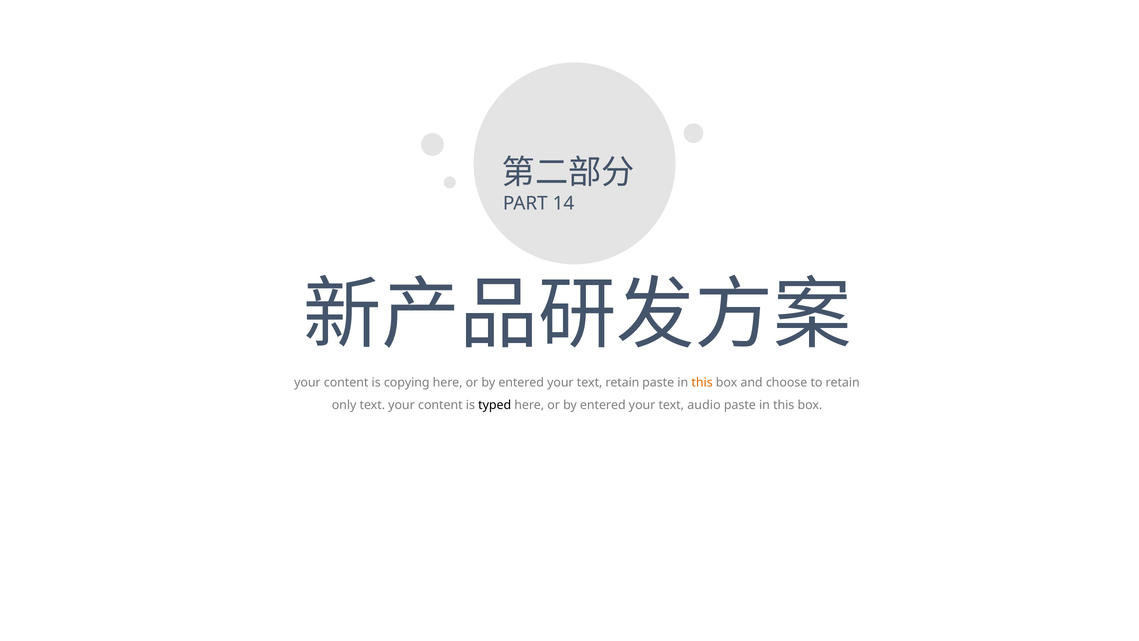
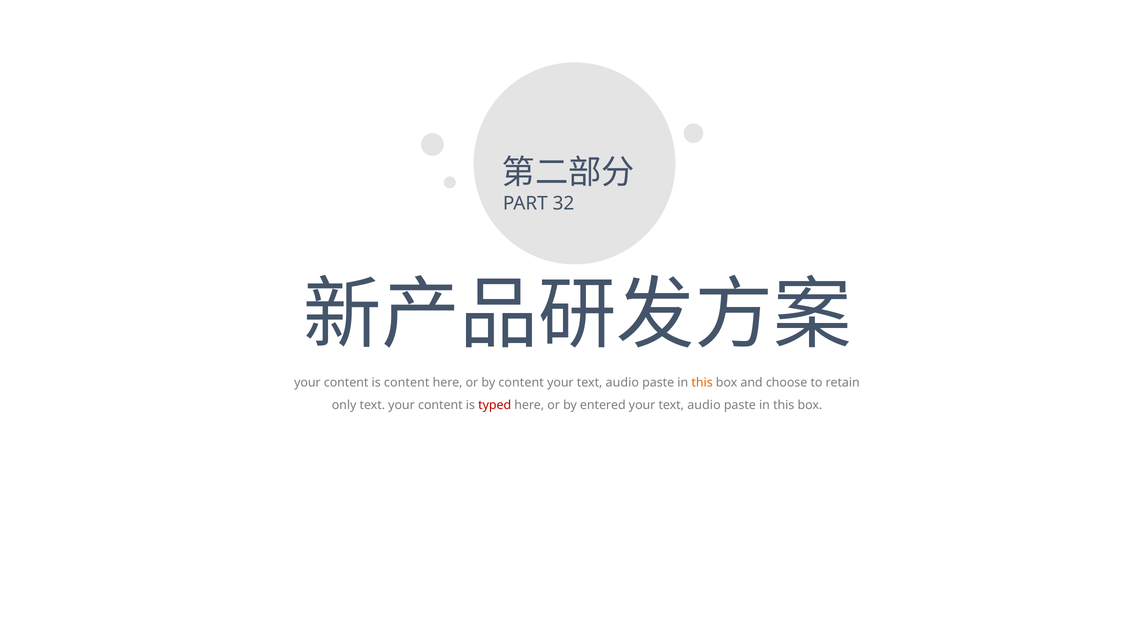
14: 14 -> 32 (564, 204)
is copying: copying -> content (407, 382)
entered: entered -> content (521, 382)
retain: retain -> audio (622, 382)
typed colour: black -> red (495, 405)
